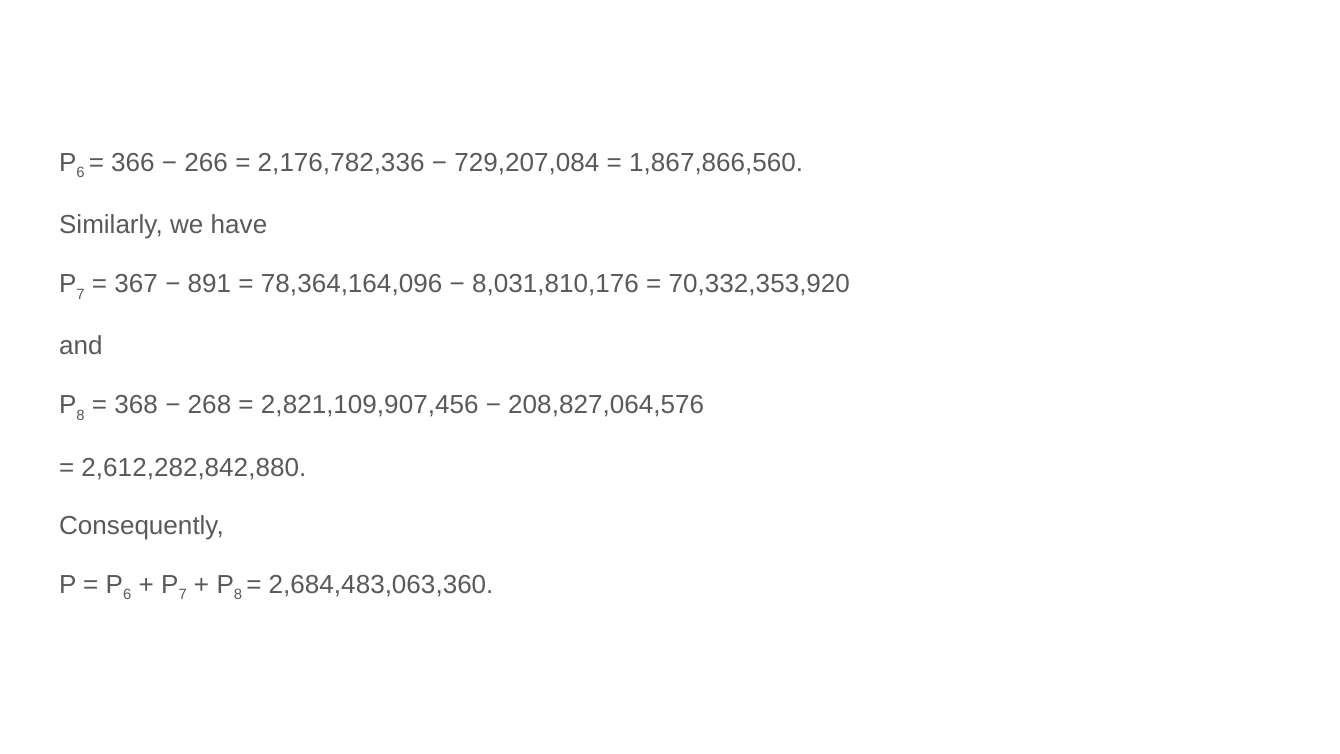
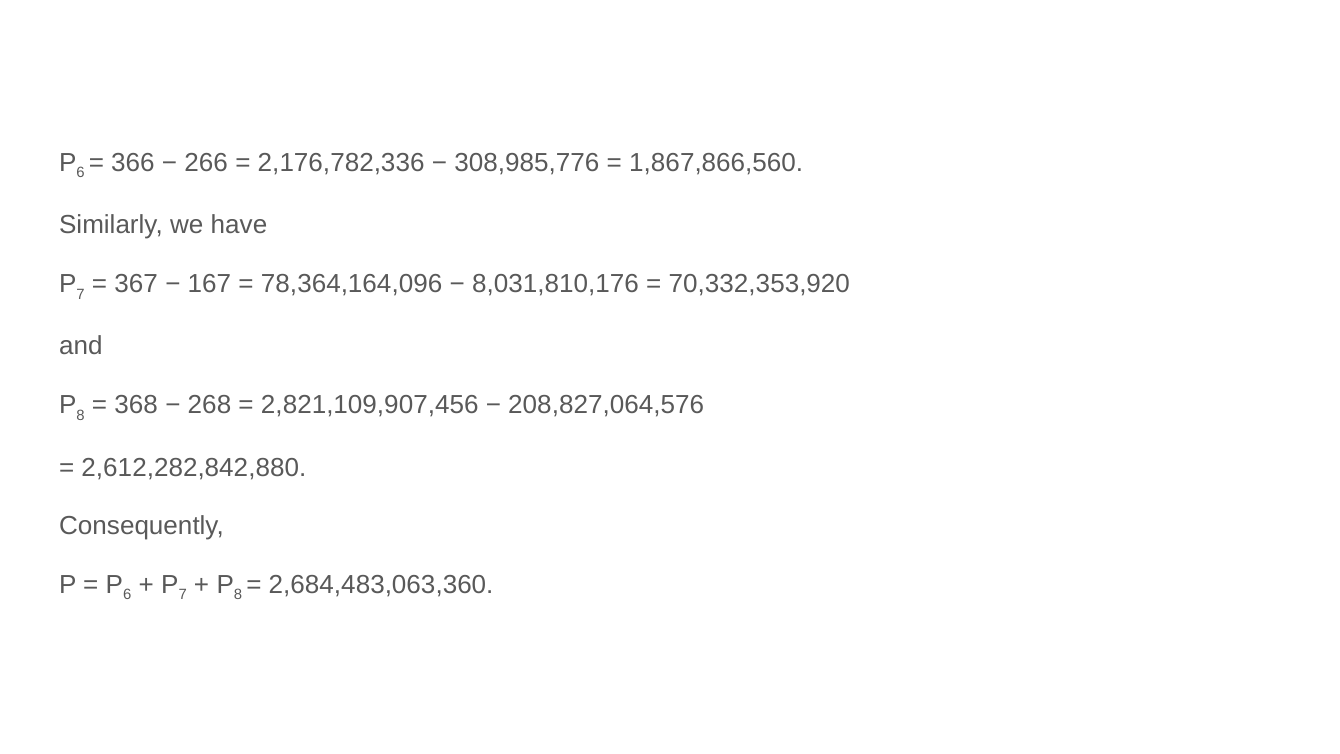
729,207,084: 729,207,084 -> 308,985,776 (527, 163)
891: 891 -> 167 (209, 284)
